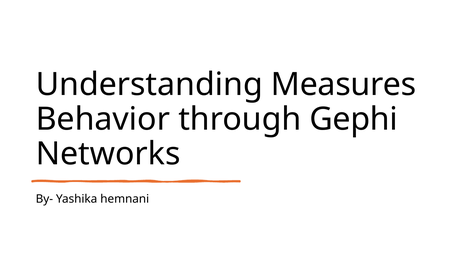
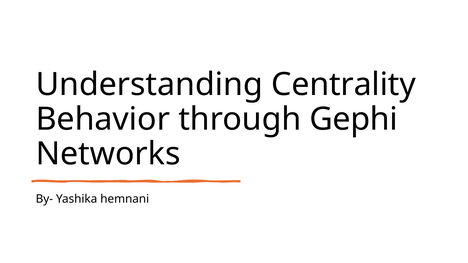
Measures: Measures -> Centrality (344, 85)
